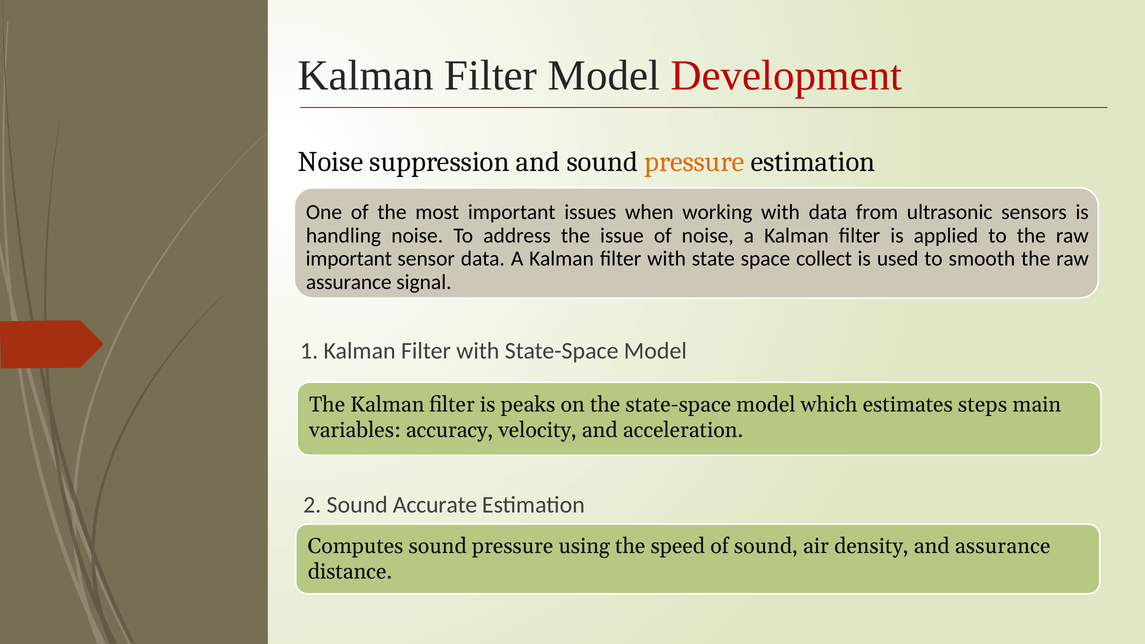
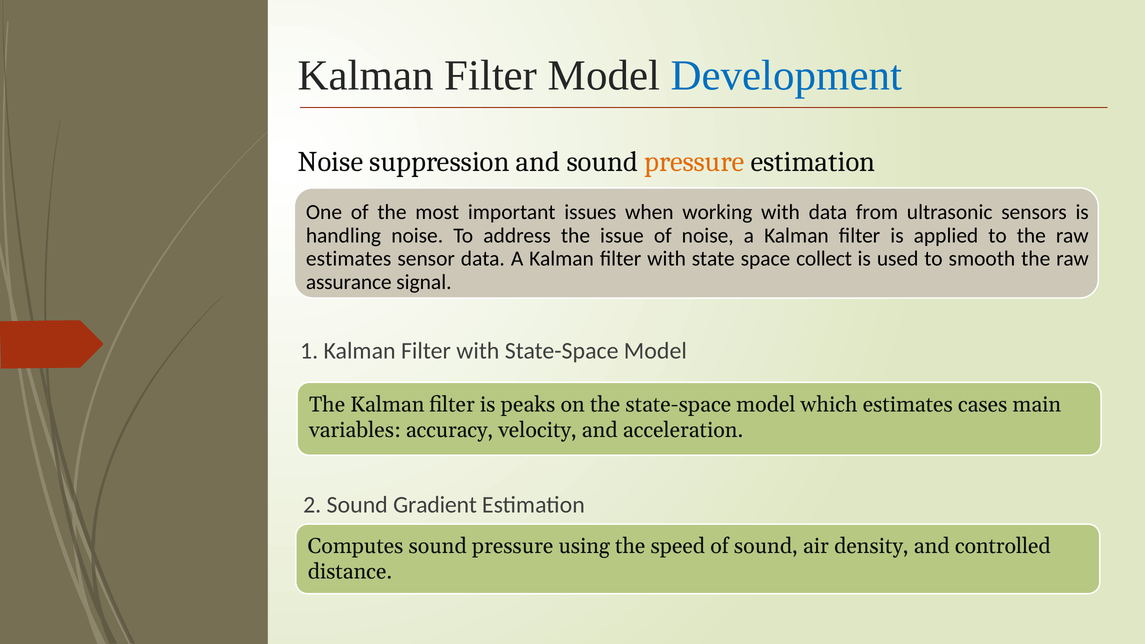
Development colour: red -> blue (786, 76)
important: important -> estimates (349, 259)
steps: steps -> cases (983, 404)
Accurate: Accurate -> Gradient (435, 505)
and assurance: assurance -> controlled (1003, 546)
